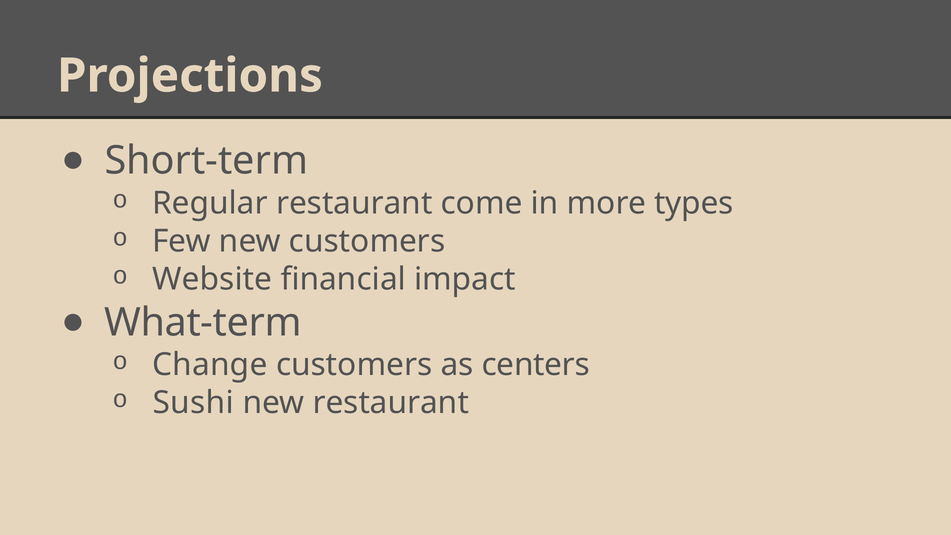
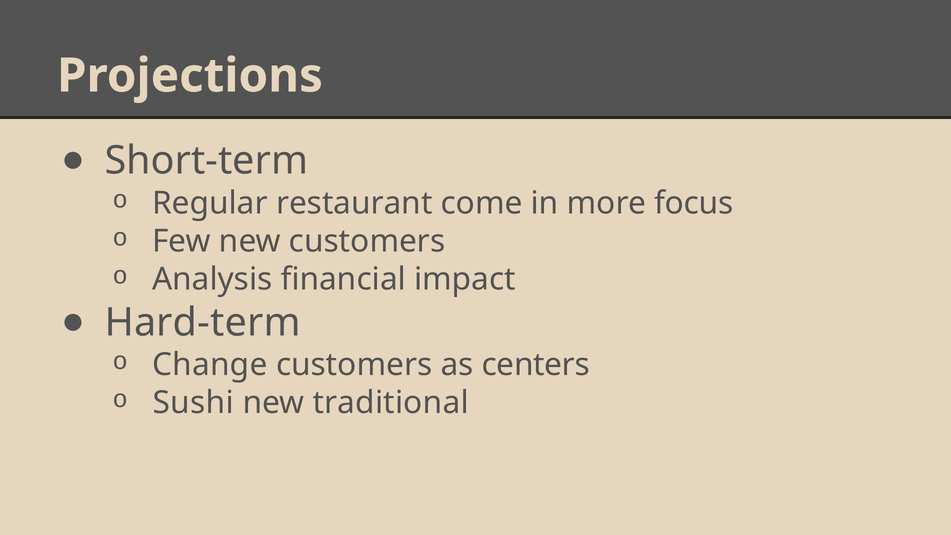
types: types -> focus (694, 203)
Website: Website -> Analysis (212, 279)
What-term: What-term -> Hard-term (203, 323)
new restaurant: restaurant -> traditional (391, 403)
